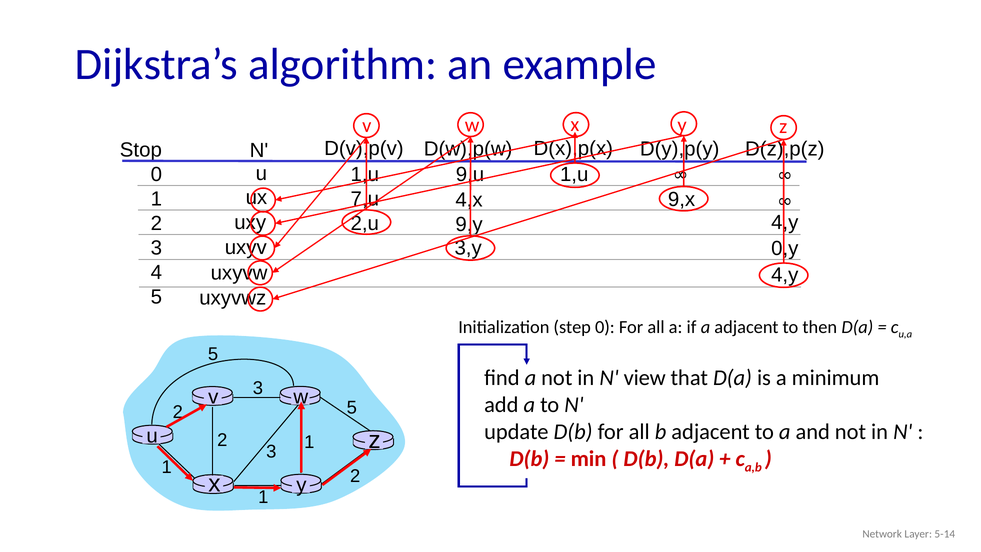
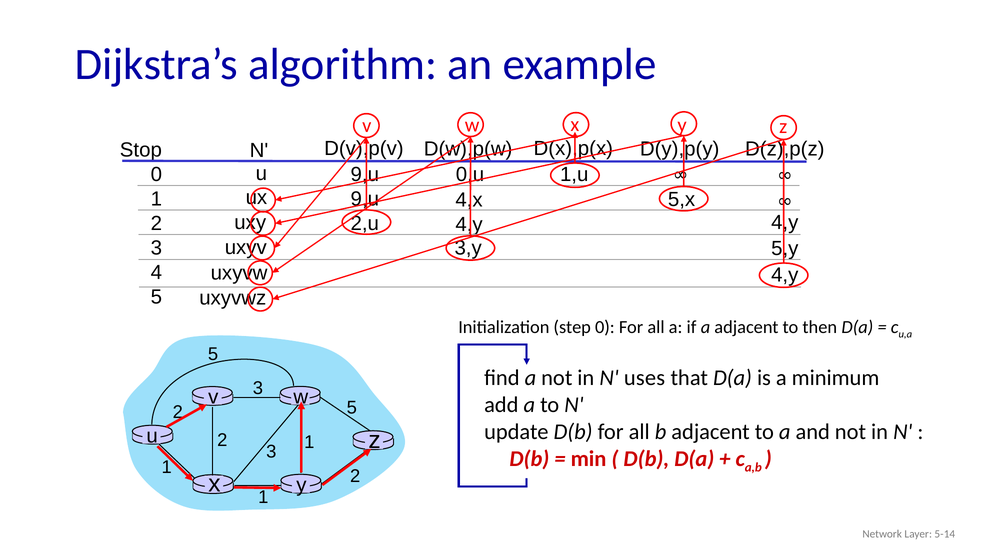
9,u: 9,u -> 0,u (470, 174)
1,u: 1,u -> 9,u (365, 174)
7,u: 7,u -> 9,u (365, 199)
9,x: 9,x -> 5,x (682, 199)
9,y: 9,y -> 4,y (469, 224)
0,y: 0,y -> 5,y (785, 248)
view: view -> uses (645, 378)
